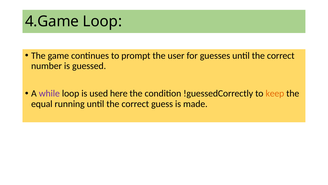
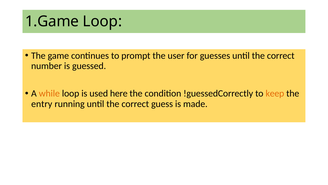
4.Game: 4.Game -> 1.Game (52, 21)
while colour: purple -> orange (49, 93)
equal: equal -> entry (42, 104)
